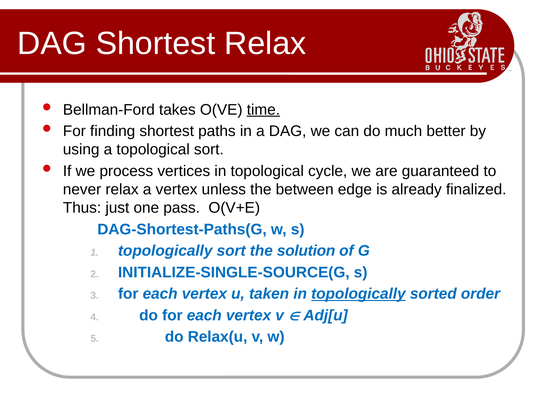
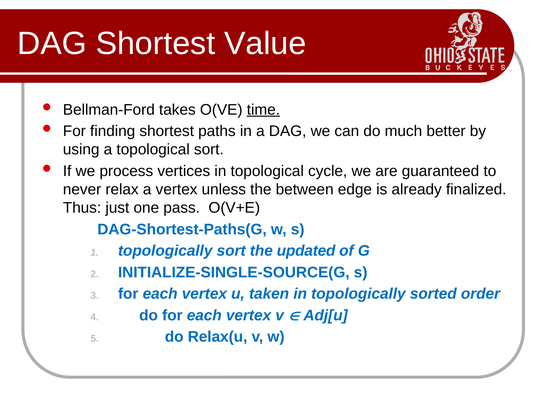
Shortest Relax: Relax -> Value (265, 44)
solution: solution -> updated (306, 250)
topologically underline: present -> none (358, 293)
